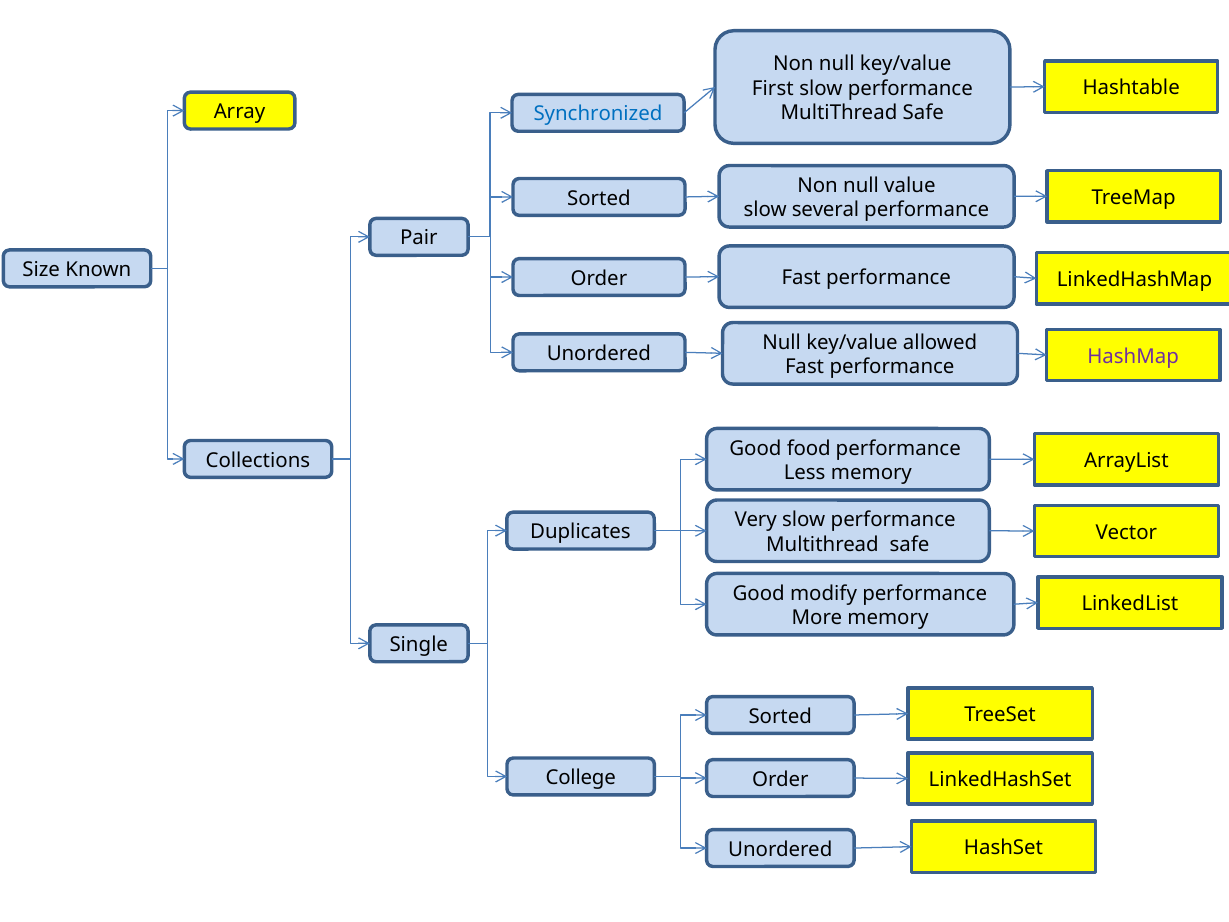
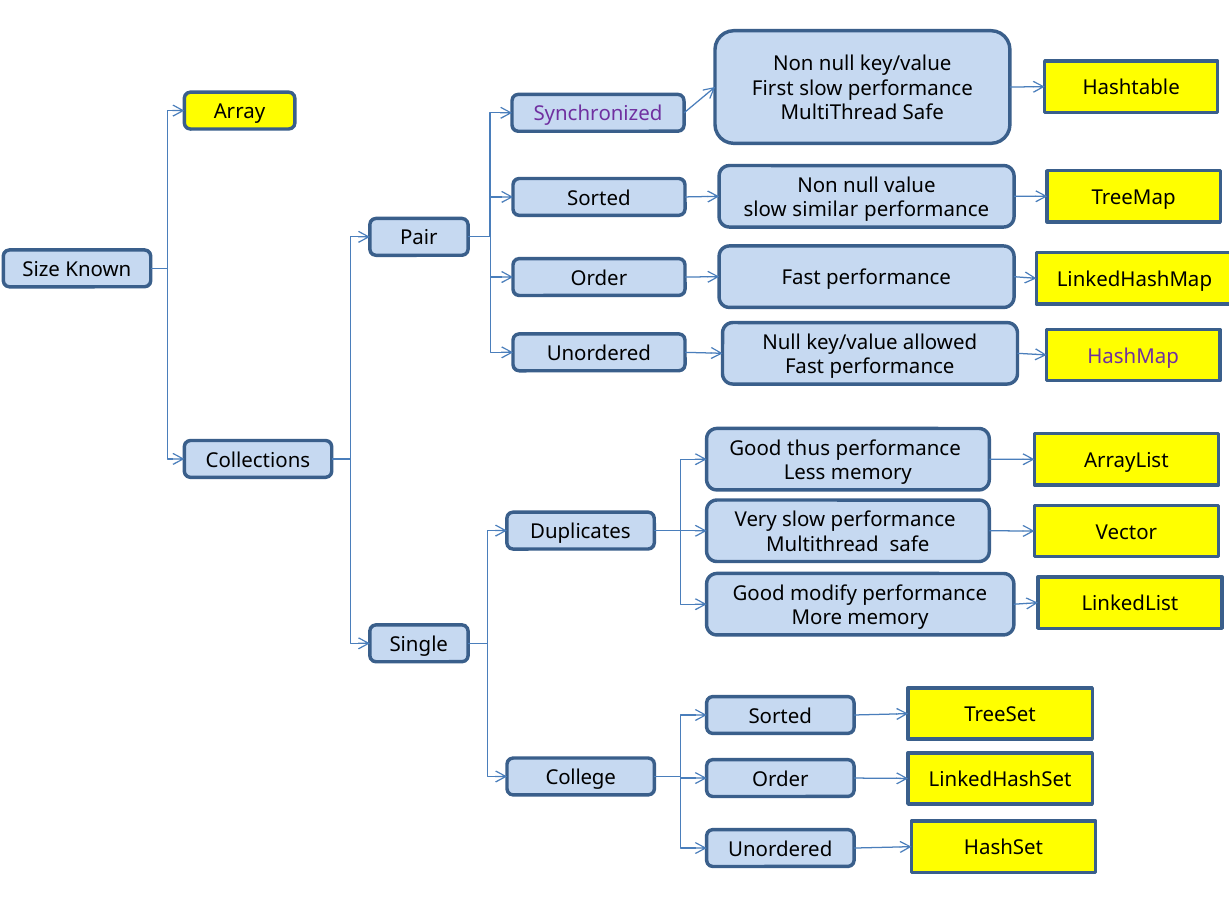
Synchronized colour: blue -> purple (598, 114)
several: several -> similar (825, 210)
food: food -> thus (809, 448)
